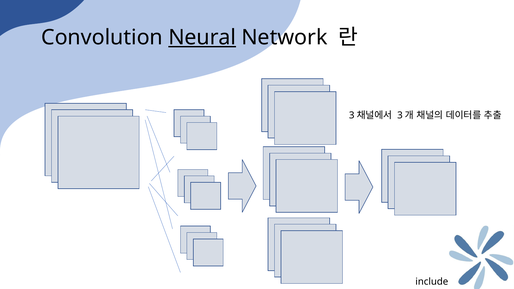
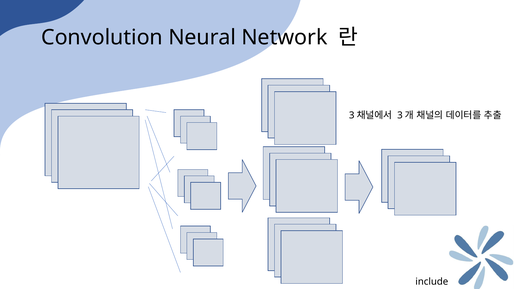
Neural underline: present -> none (202, 37)
